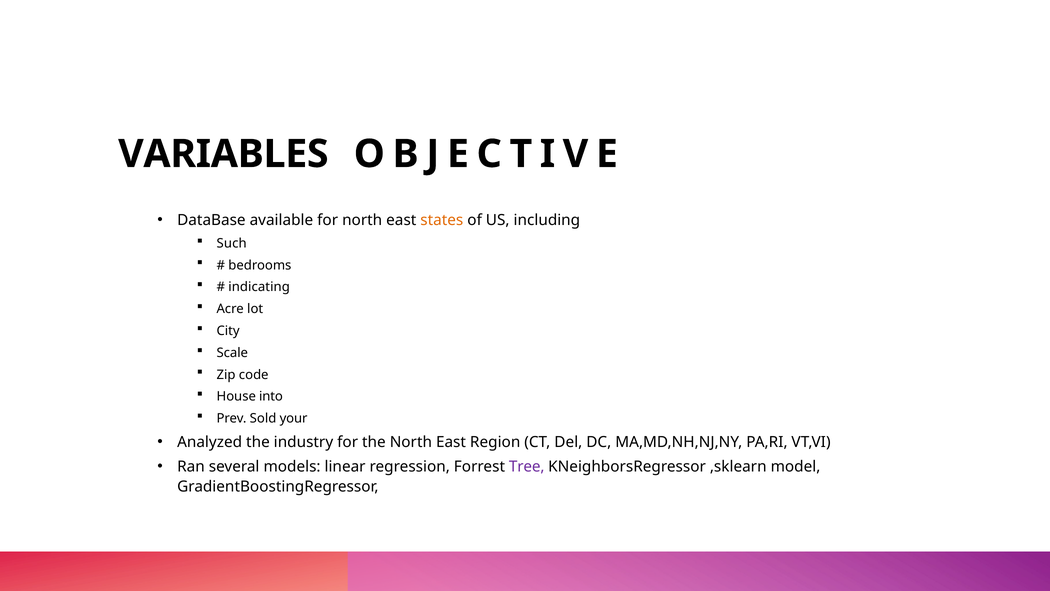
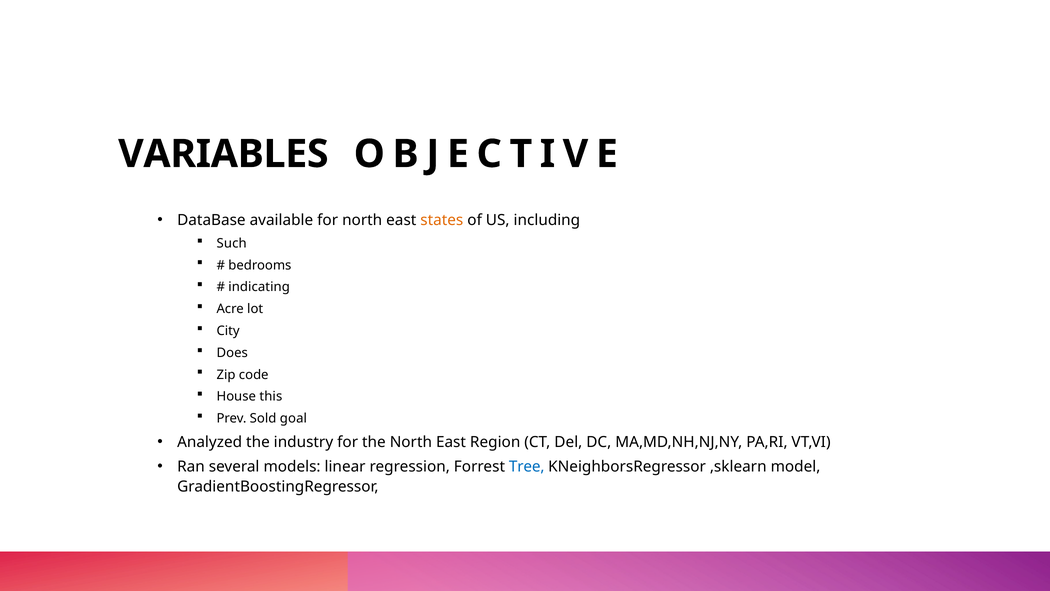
Scale: Scale -> Does (232, 353)
into: into -> this (271, 396)
your: your -> goal (293, 418)
Tree colour: purple -> blue (527, 467)
